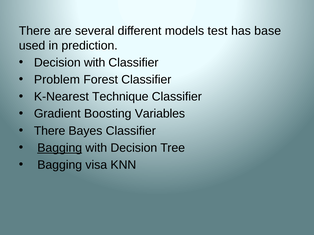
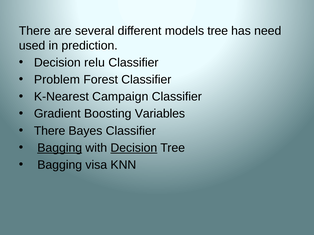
models test: test -> tree (218, 31)
base: base -> need (268, 31)
Decision with: with -> relu (95, 63)
Technique: Technique -> Campaign (120, 97)
Decision underline: none -> present (134, 148)
